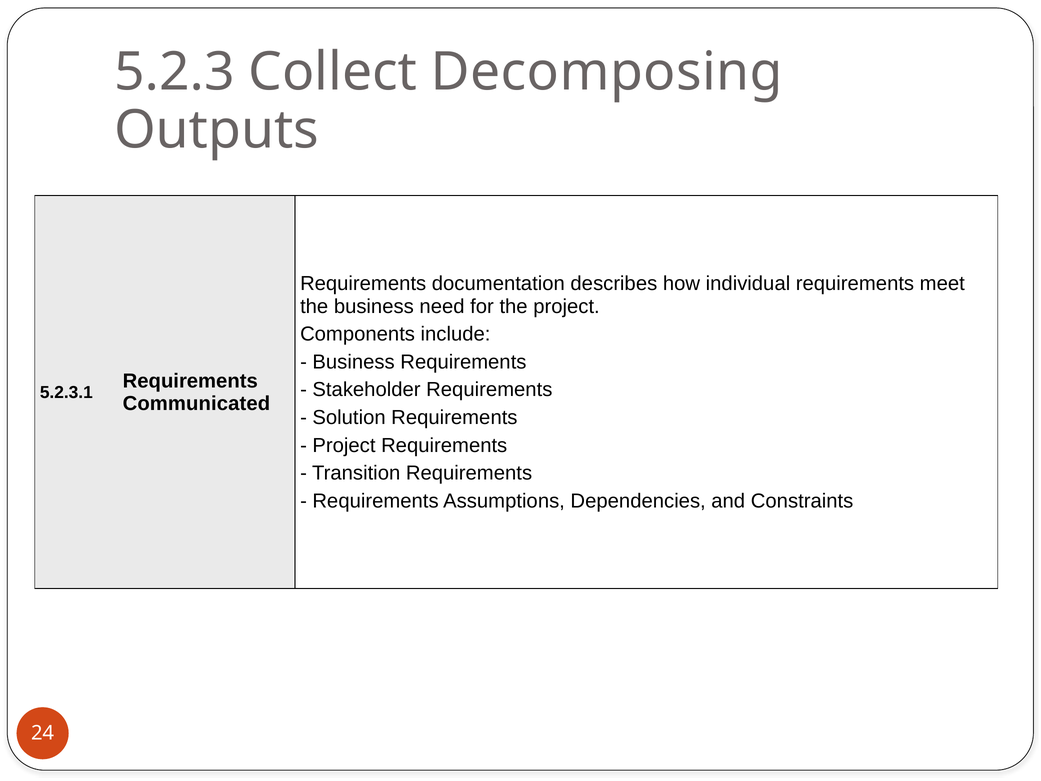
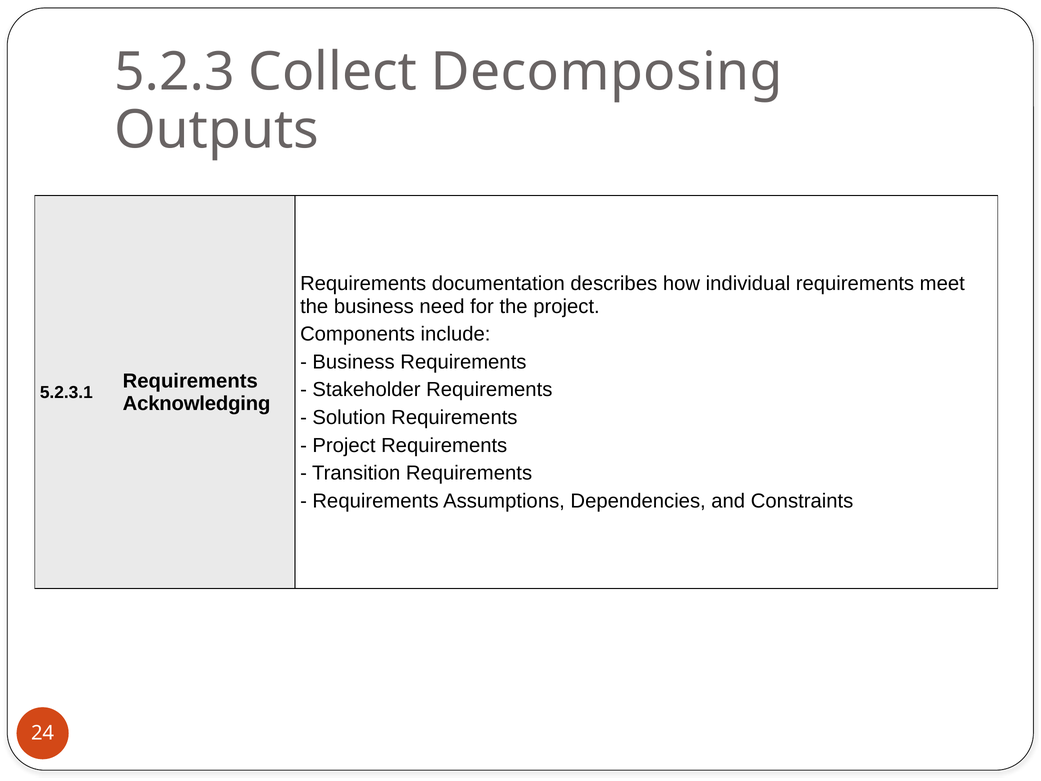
Communicated: Communicated -> Acknowledging (197, 404)
